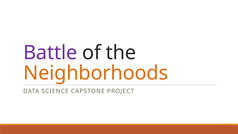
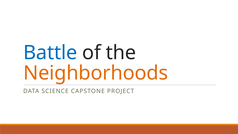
Battle colour: purple -> blue (50, 53)
